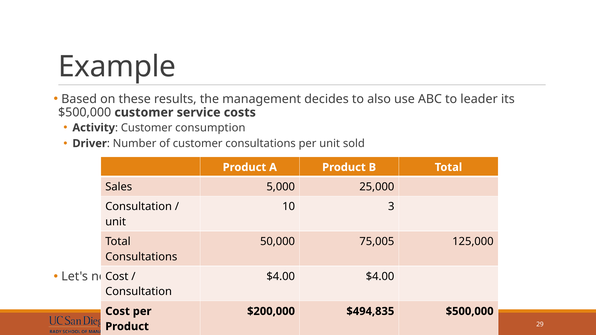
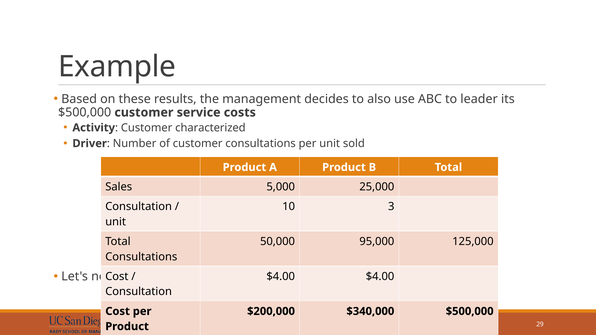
consumption: consumption -> characterized (210, 128)
75,005: 75,005 -> 95,000 (377, 242)
$494,835: $494,835 -> $340,000 (370, 311)
